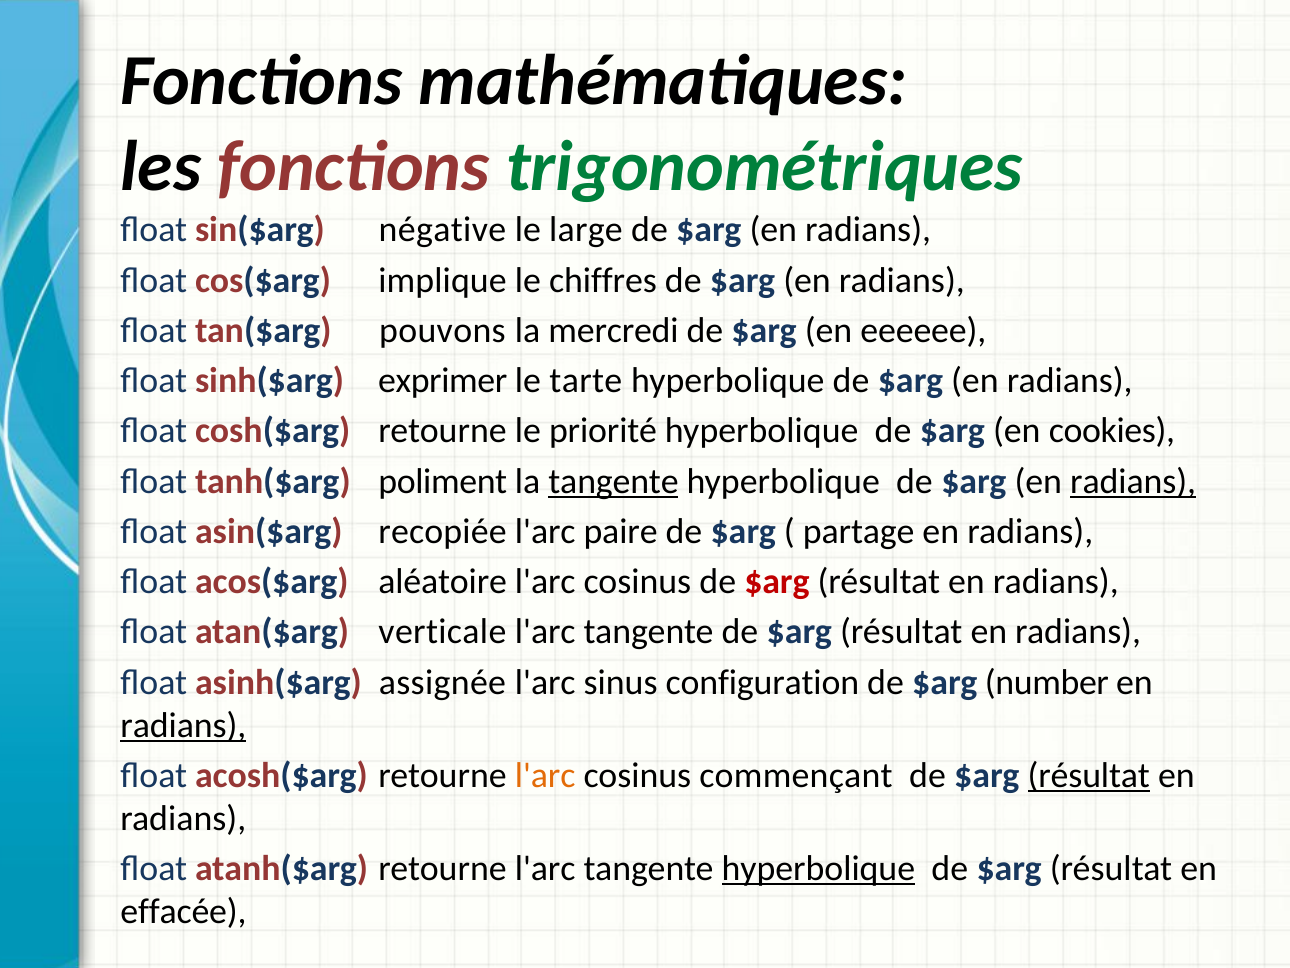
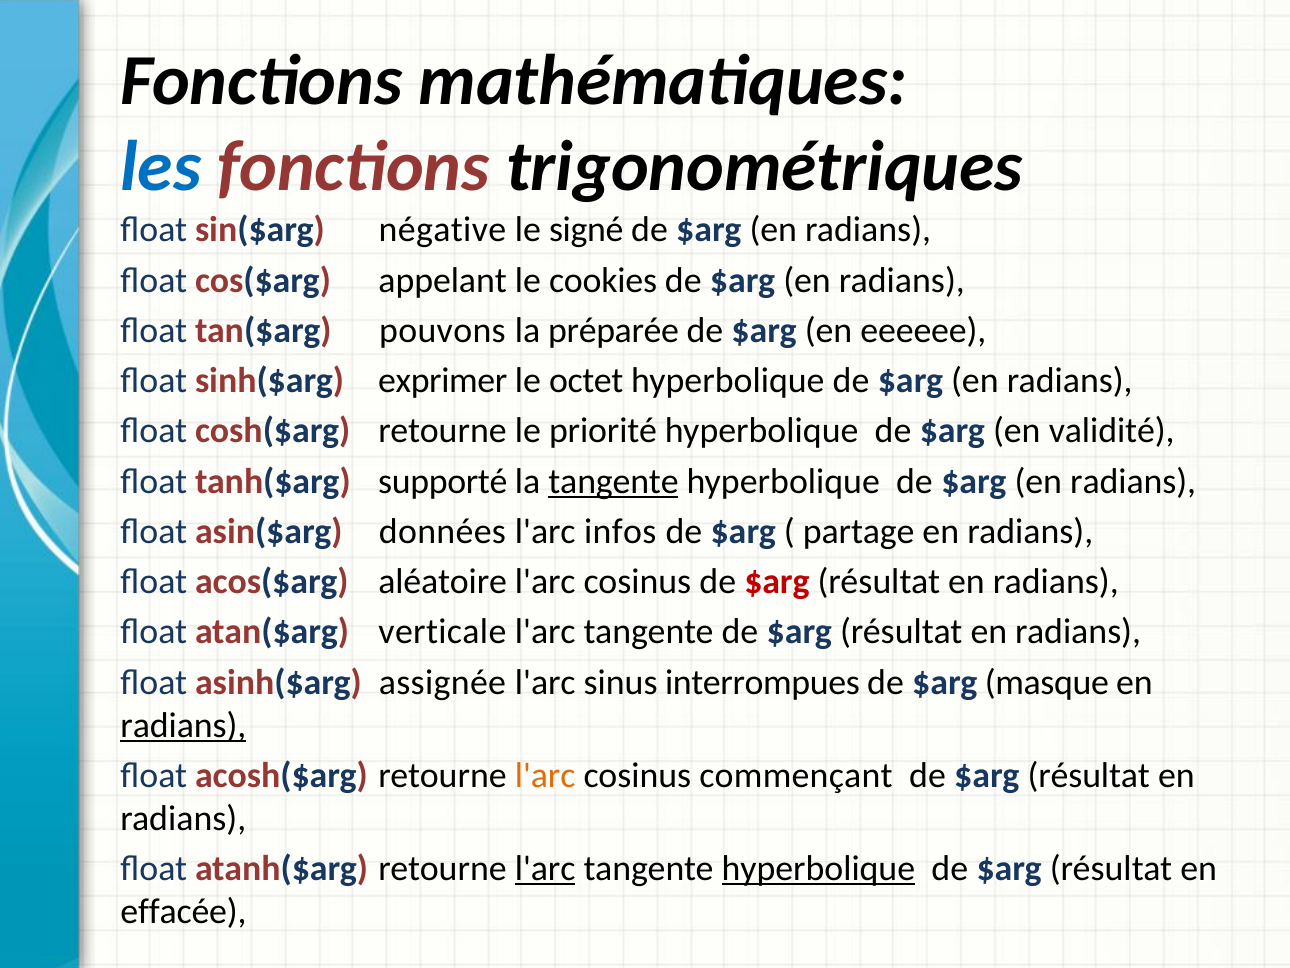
les colour: black -> blue (161, 167)
trigonométriques colour: green -> black (765, 167)
large: large -> signé (586, 230)
implique: implique -> appelant (443, 280)
chiffres: chiffres -> cookies (603, 280)
mercredi: mercredi -> préparée (614, 330)
tarte: tarte -> octet (586, 380)
cookies: cookies -> validité (1112, 431)
poliment: poliment -> supporté (443, 481)
radians underline: present -> none (1133, 481)
recopiée: recopiée -> données (442, 531)
paire: paire -> infos (620, 531)
configuration: configuration -> interrompues (762, 682)
number: number -> masque (1047, 682)
résultat underline: present -> none (1089, 775)
l'arc underline: none -> present (545, 868)
